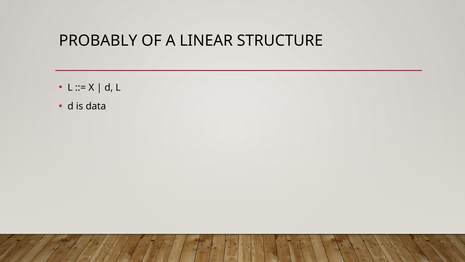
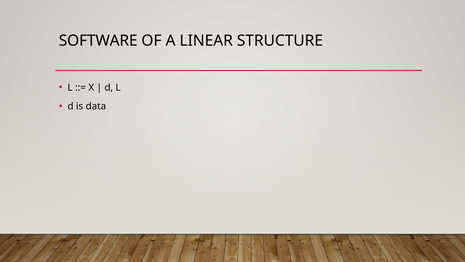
PROBABLY: PROBABLY -> SOFTWARE (98, 41)
